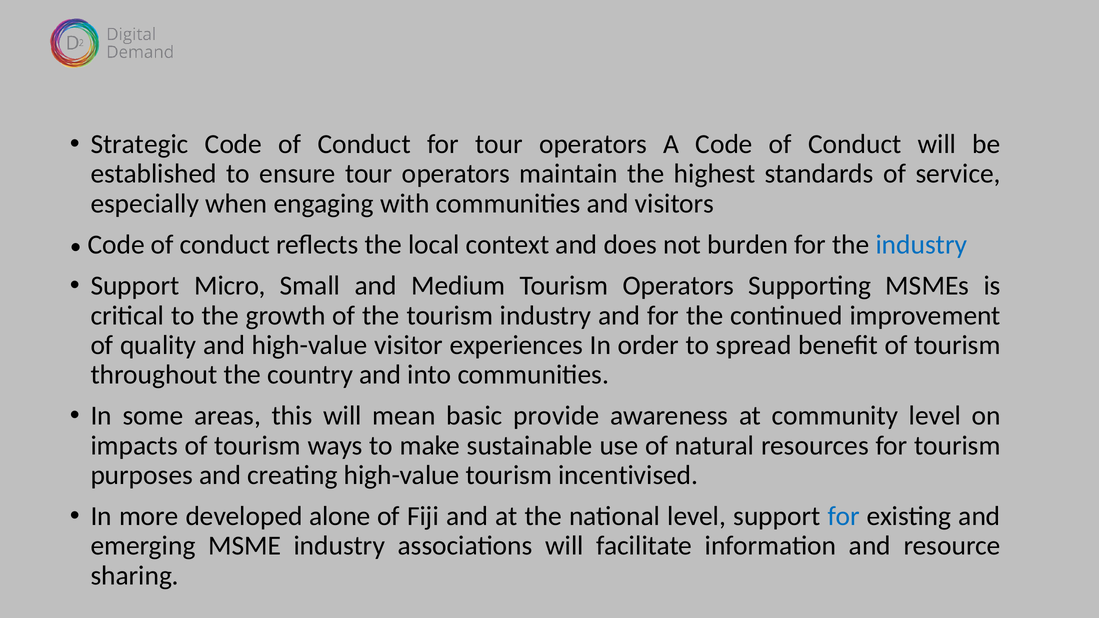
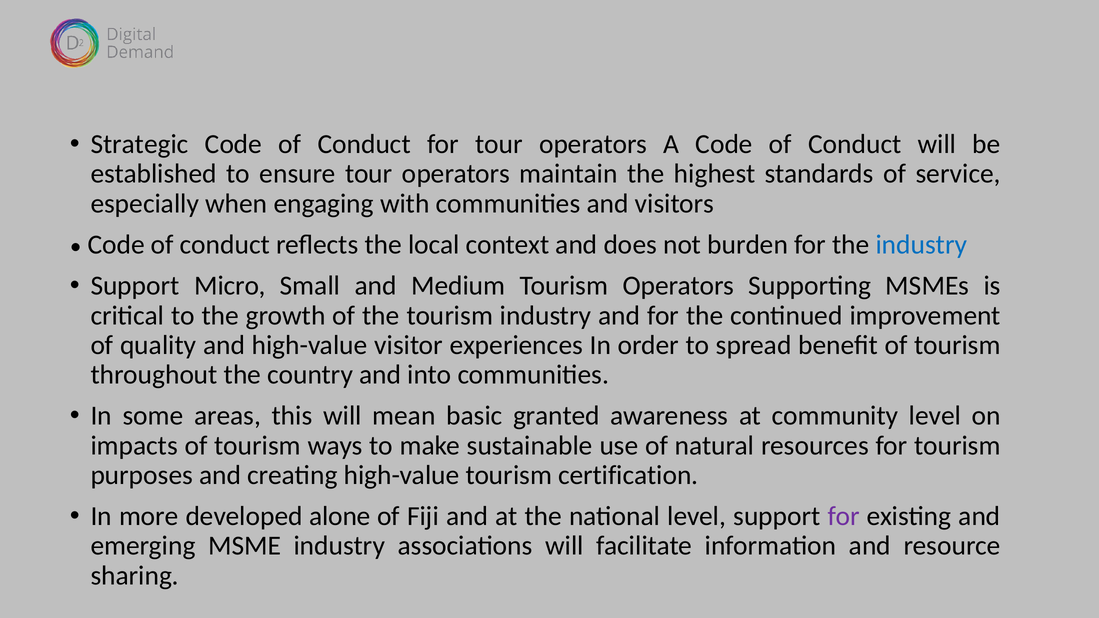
provide: provide -> granted (556, 416)
incentivised: incentivised -> certification (628, 475)
for colour: blue -> purple (844, 516)
